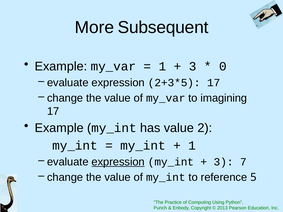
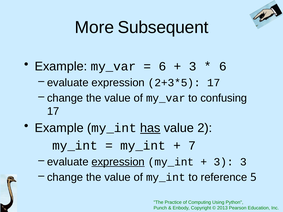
1: 1 -> 6 (162, 66)
0: 0 -> 6 (223, 66)
imagining: imagining -> confusing (224, 98)
has underline: none -> present (150, 128)
1: 1 -> 7 (192, 146)
3 7: 7 -> 3 (243, 162)
